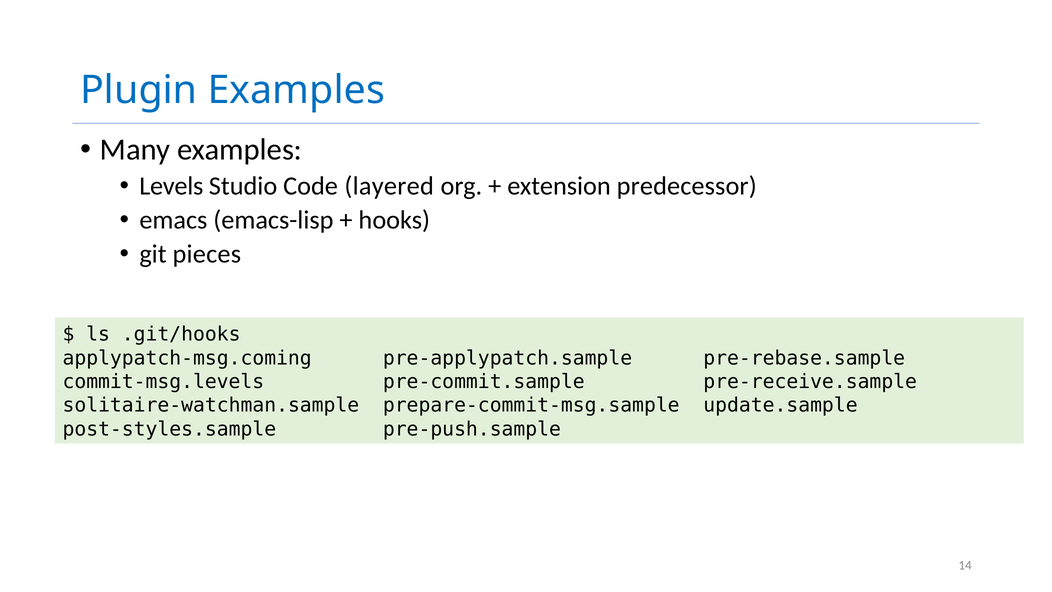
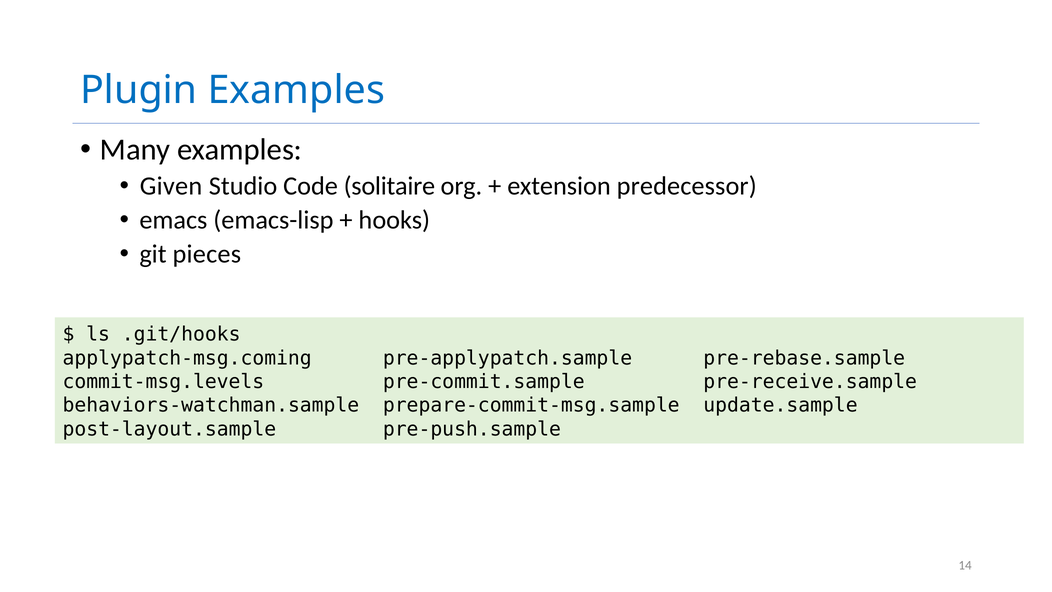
Levels: Levels -> Given (171, 186)
layered: layered -> solitaire (389, 186)
solitaire-watchman.sample: solitaire-watchman.sample -> behaviors-watchman.sample (211, 405)
post-styles.sample: post-styles.sample -> post-layout.sample (169, 429)
